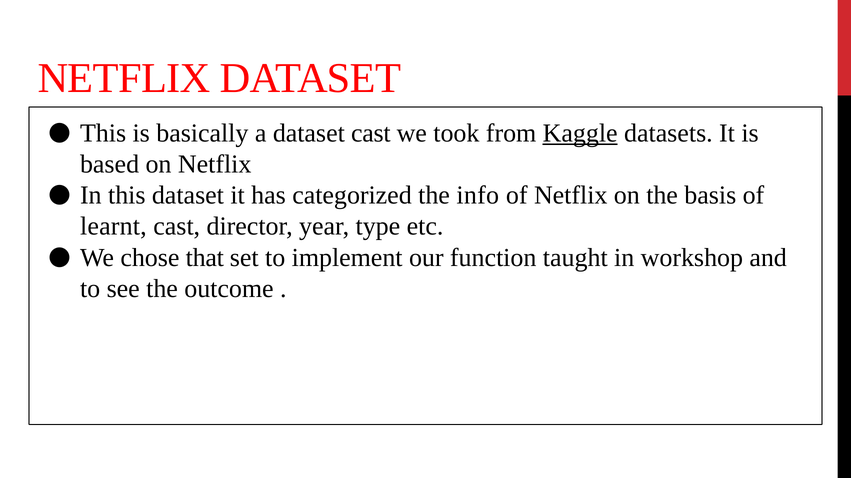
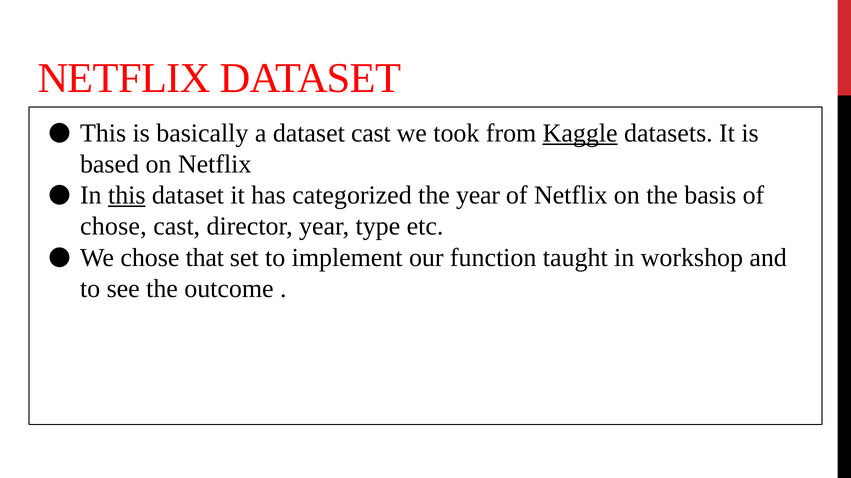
this underline: none -> present (127, 196)
the info: info -> year (478, 196)
learnt: learnt -> chose (113, 227)
